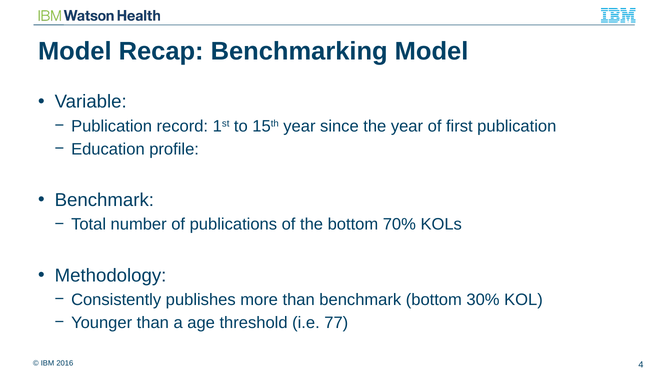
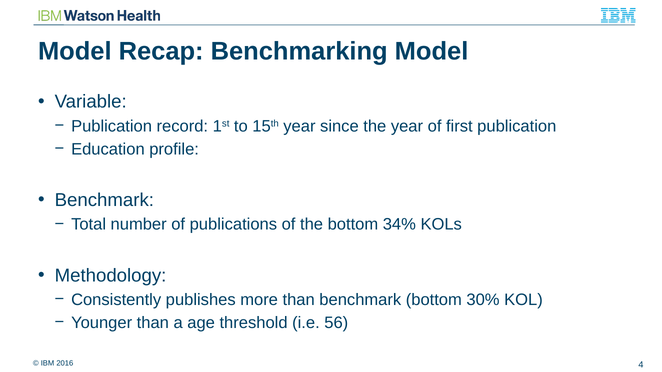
70%: 70% -> 34% (399, 225)
77: 77 -> 56 (336, 323)
